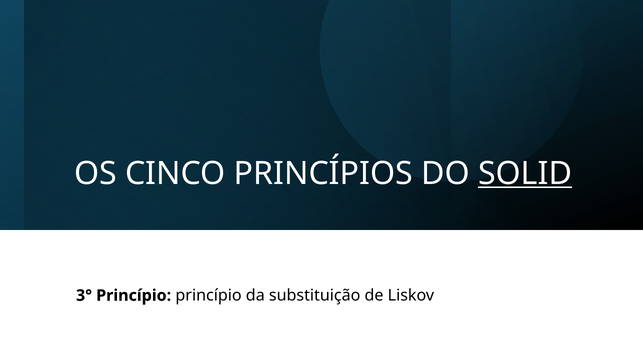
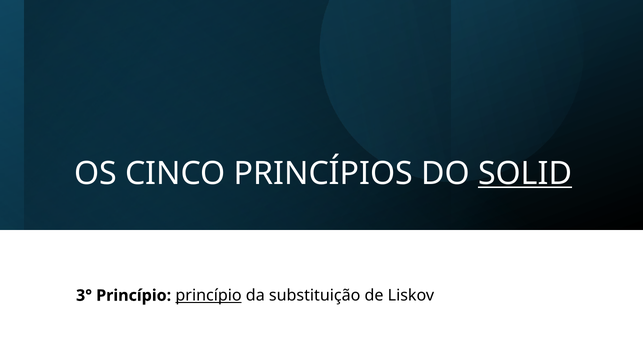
princípio underline: none -> present (209, 295)
